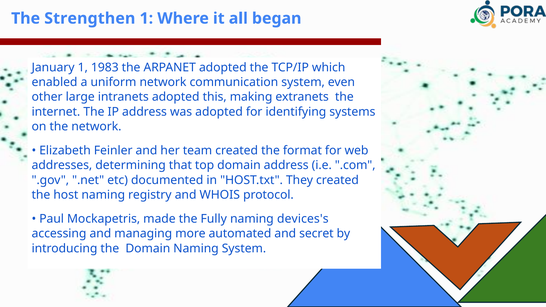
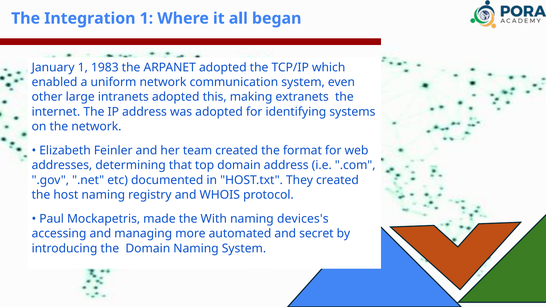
Strengthen: Strengthen -> Integration (90, 18)
Fully: Fully -> With (214, 219)
